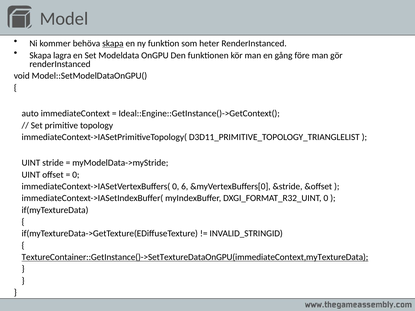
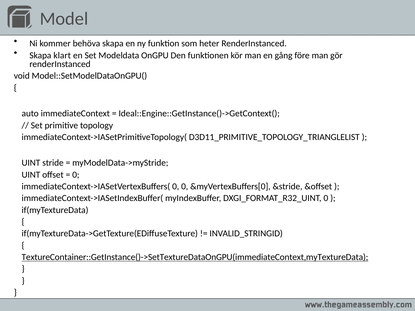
skapa underline: present -> none (113, 44)
lagra: lagra -> klart (62, 55)
0 6: 6 -> 0 (185, 187)
